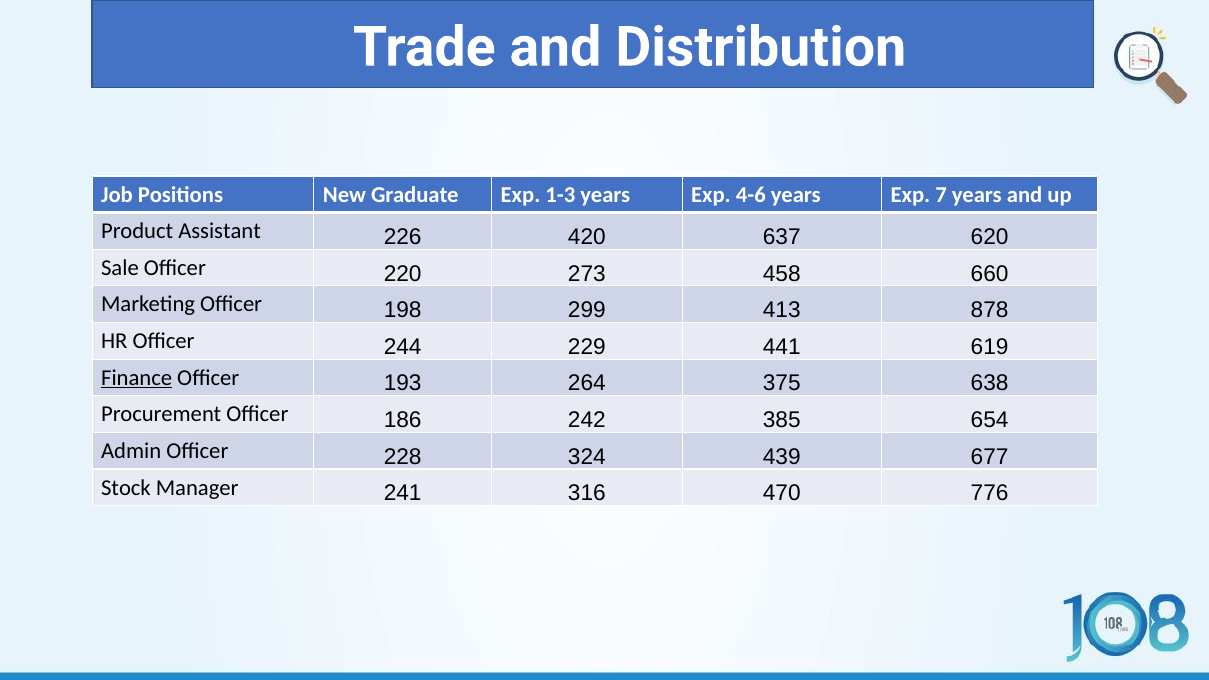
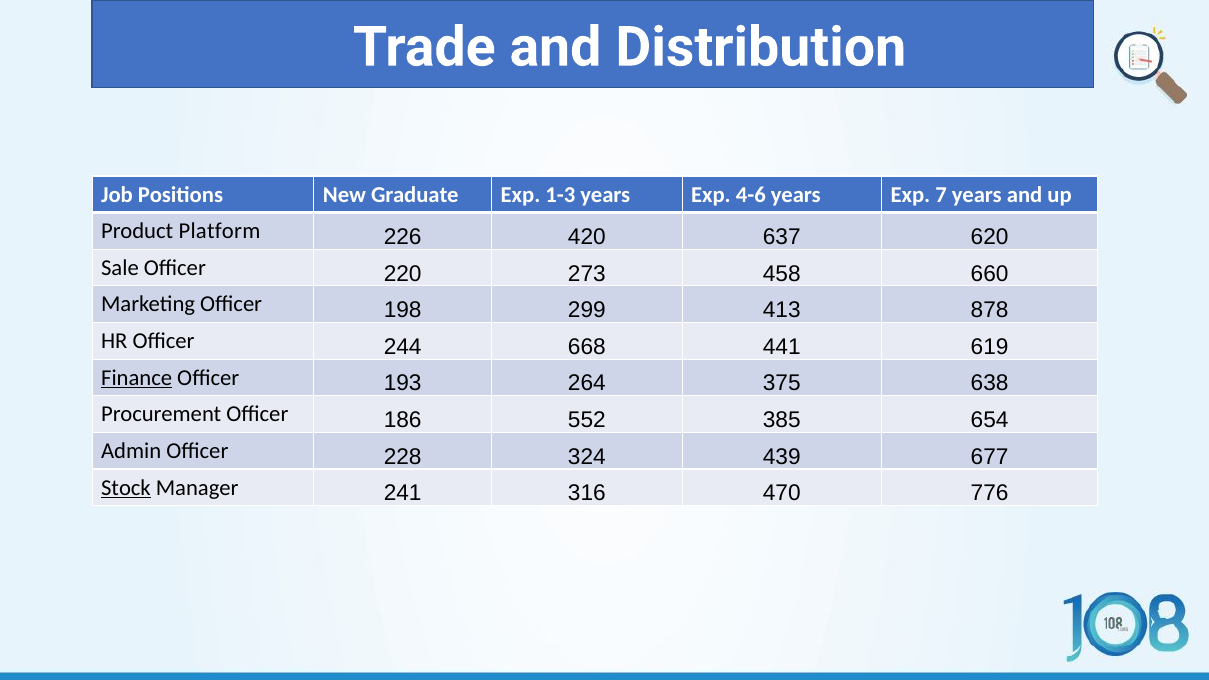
Assistant: Assistant -> Platform (219, 231)
229: 229 -> 668 (587, 347)
242: 242 -> 552 (587, 420)
Stock underline: none -> present (126, 488)
